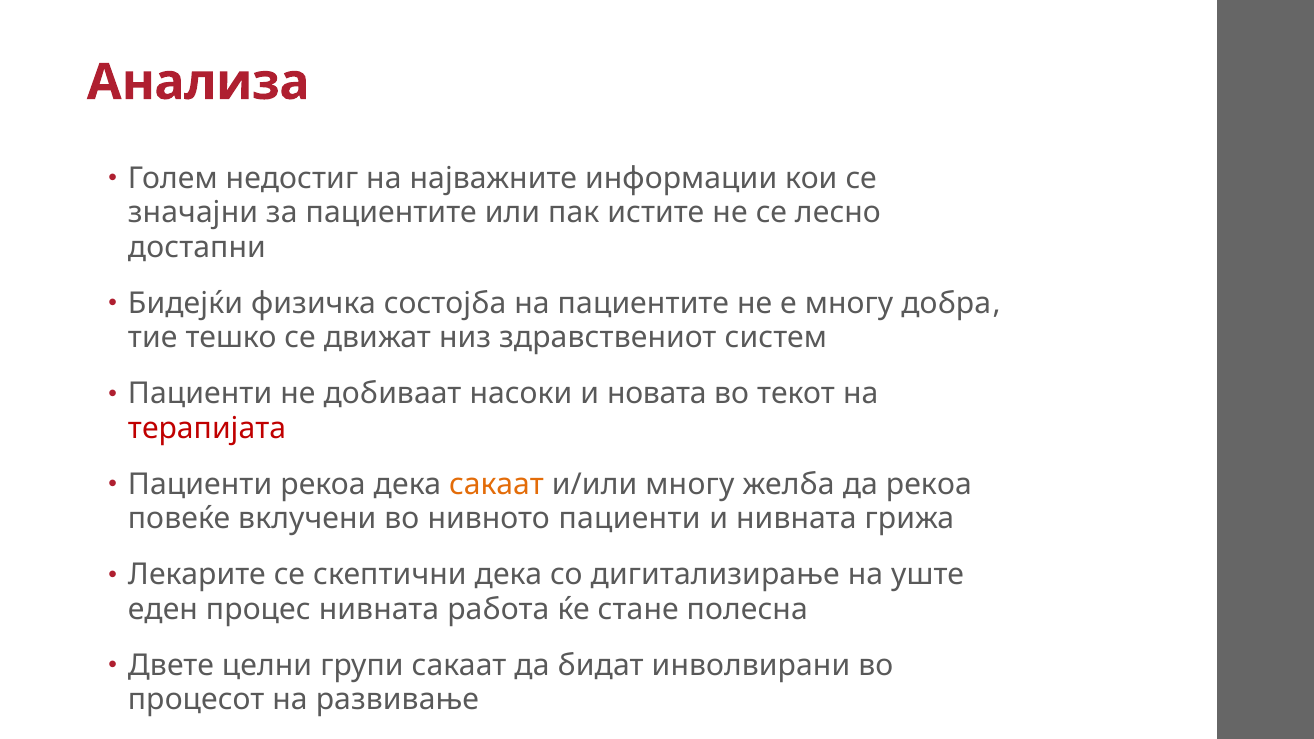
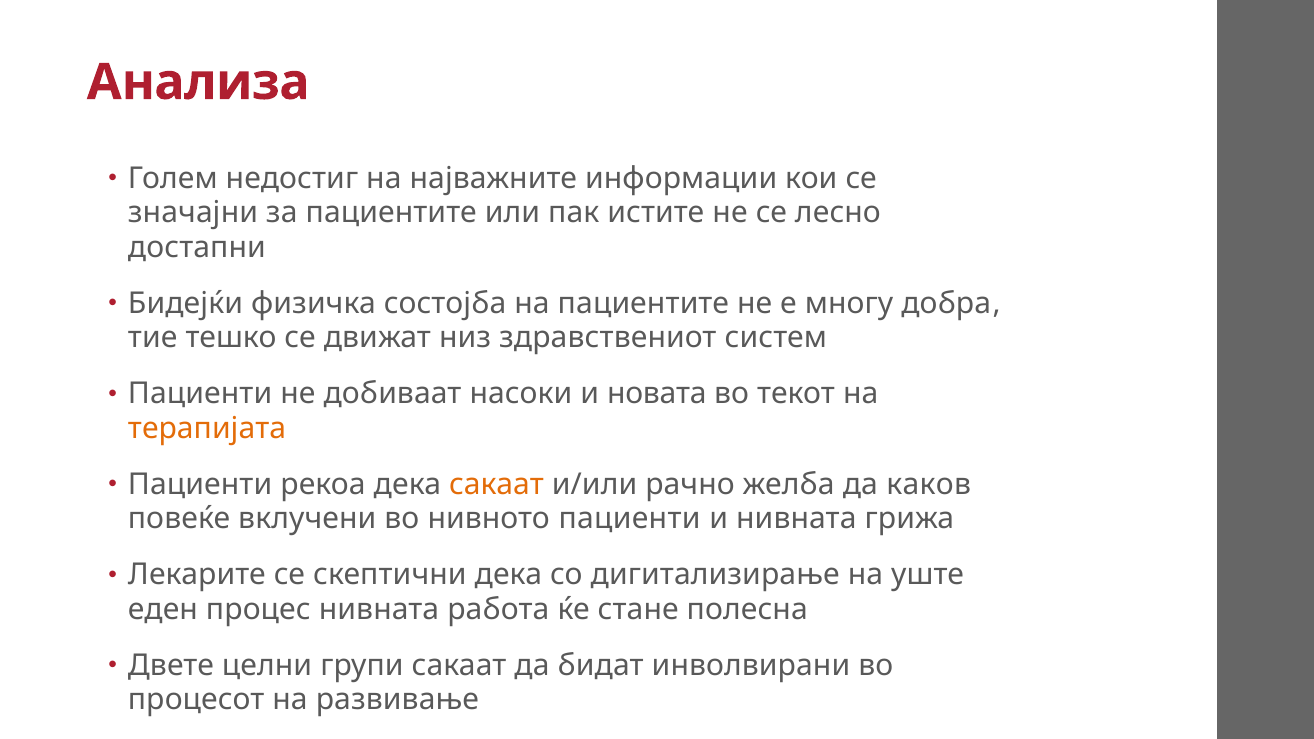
терапијата colour: red -> orange (207, 428)
и/или многу: многу -> рачно (690, 484)
да рекоа: рекоа -> каков (929, 484)
